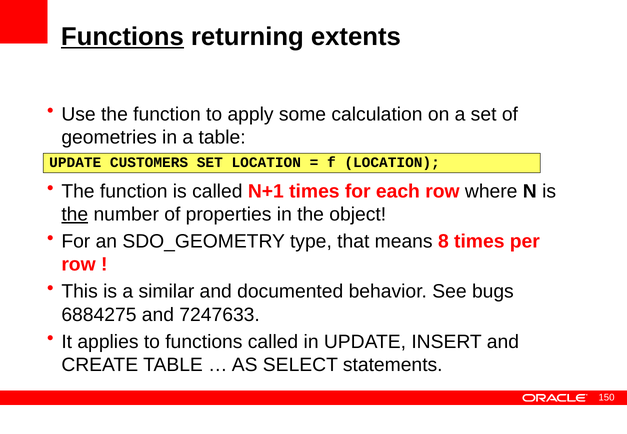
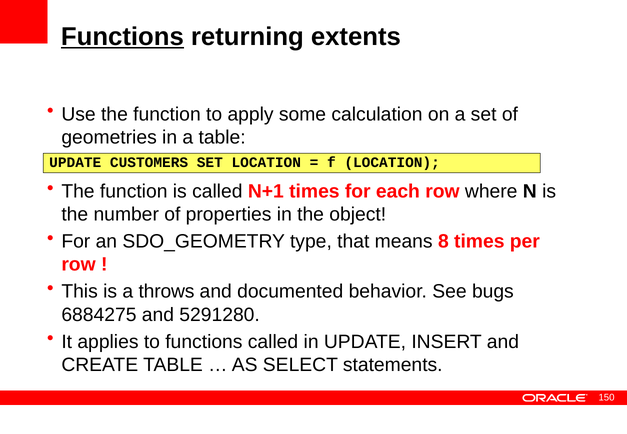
the underline: present -> none (75, 215)
similar: similar -> throws (167, 292)
7247633: 7247633 -> 5291280 (220, 315)
